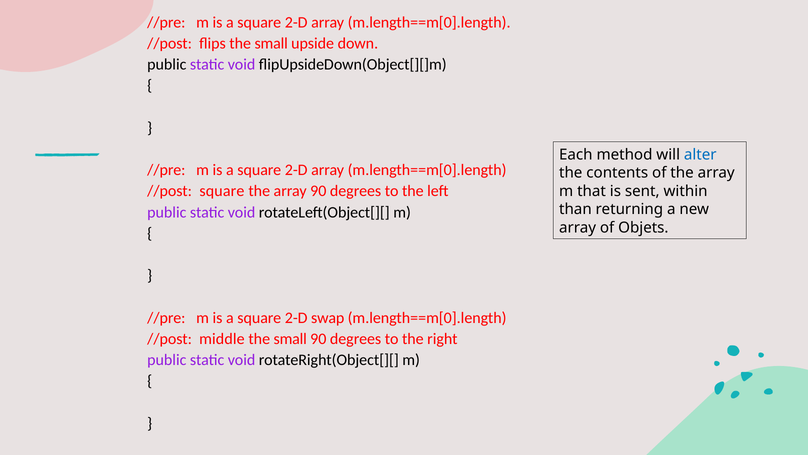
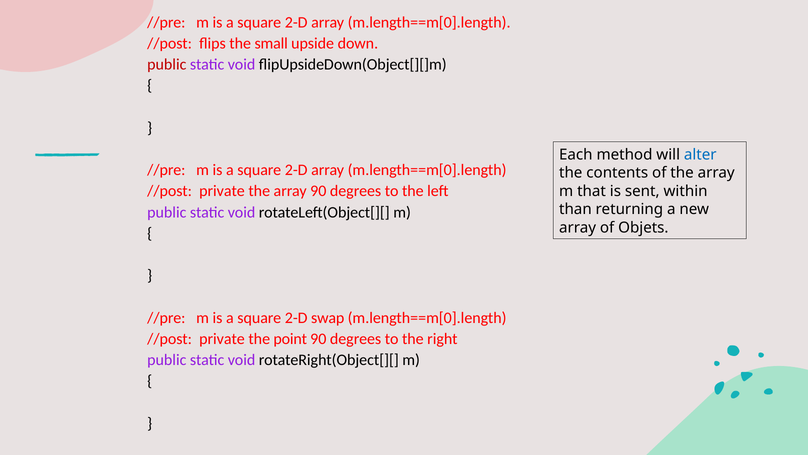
public colour: black -> red (167, 64)
square: square -> private (222, 191)
middle: middle -> private (222, 339)
small: small -> point (290, 339)
